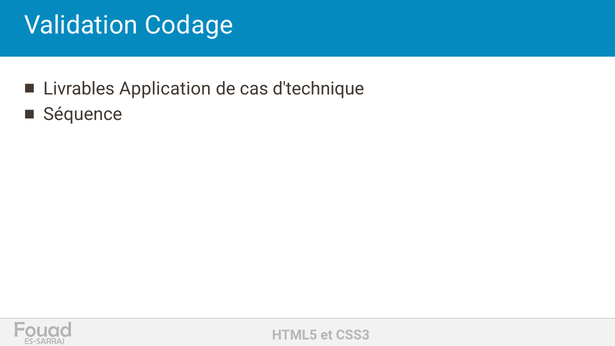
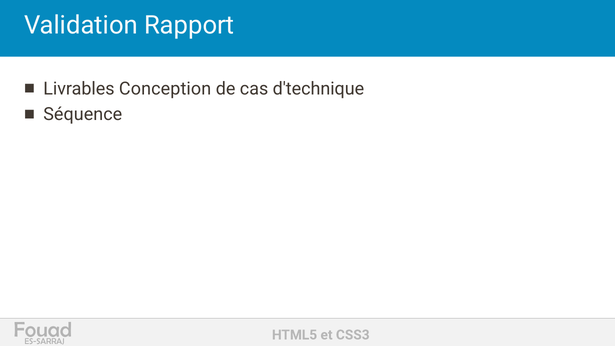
Codage: Codage -> Rapport (189, 25)
Application: Application -> Conception (165, 89)
